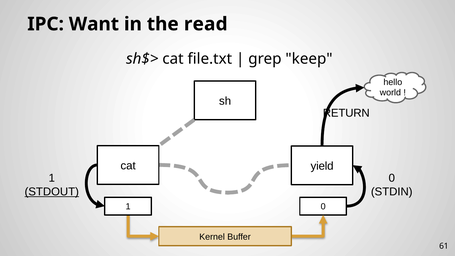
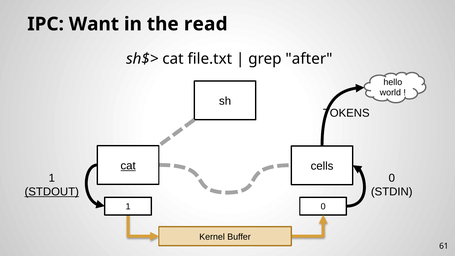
keep: keep -> after (309, 59)
RETURN: RETURN -> TOKENS (346, 113)
cat underline: none -> present (128, 166)
yield: yield -> cells (322, 166)
